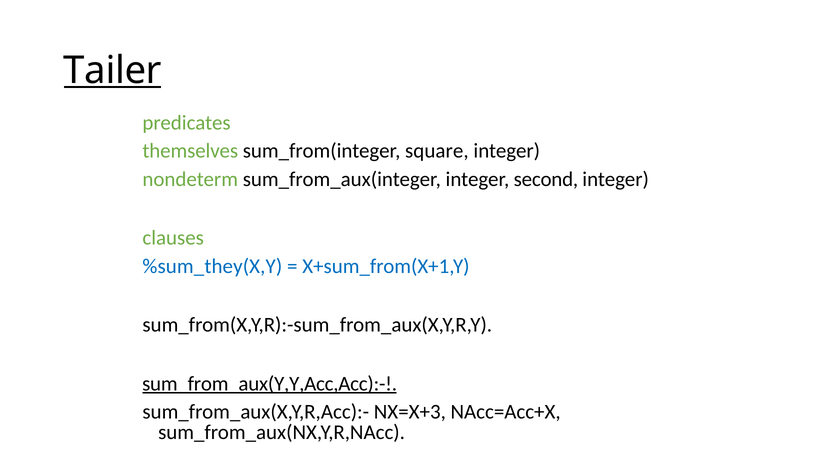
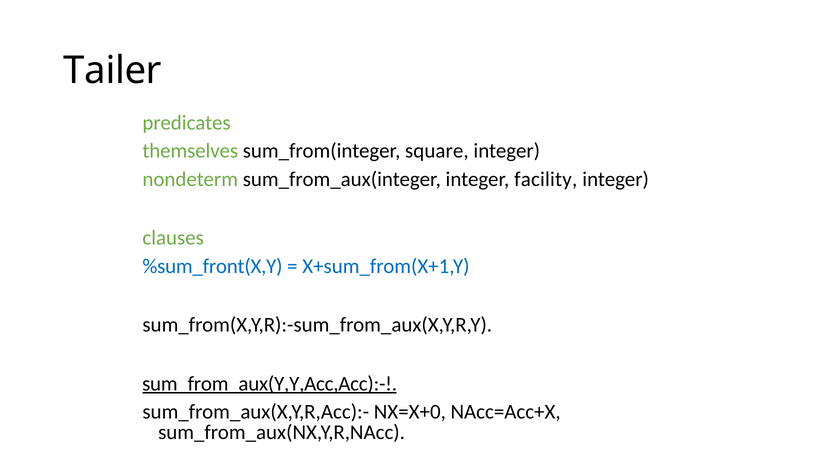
Tailer underline: present -> none (113, 70)
second: second -> facility (546, 179)
%sum_they(X,Y: %sum_they(X,Y -> %sum_front(X,Y (213, 266)
NX=X+3: NX=X+3 -> NX=X+0 (410, 411)
